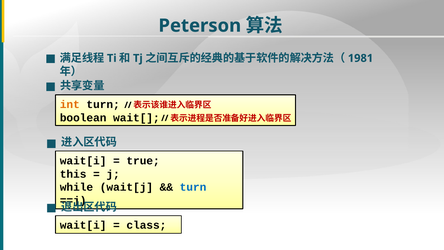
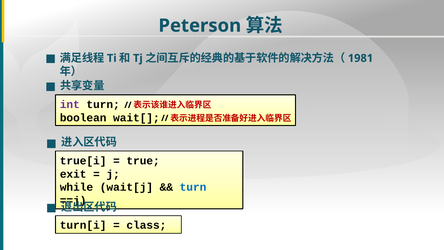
int colour: orange -> purple (70, 104)
wait[i: wait[i -> true[i (83, 161)
this: this -> exit (73, 174)
wait[i: wait[i -> turn[i (83, 225)
